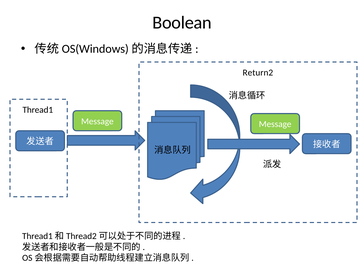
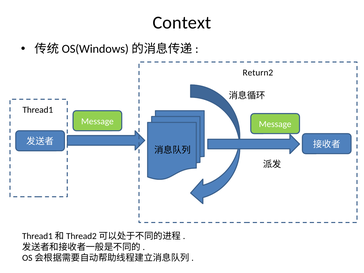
Boolean: Boolean -> Context (182, 23)
